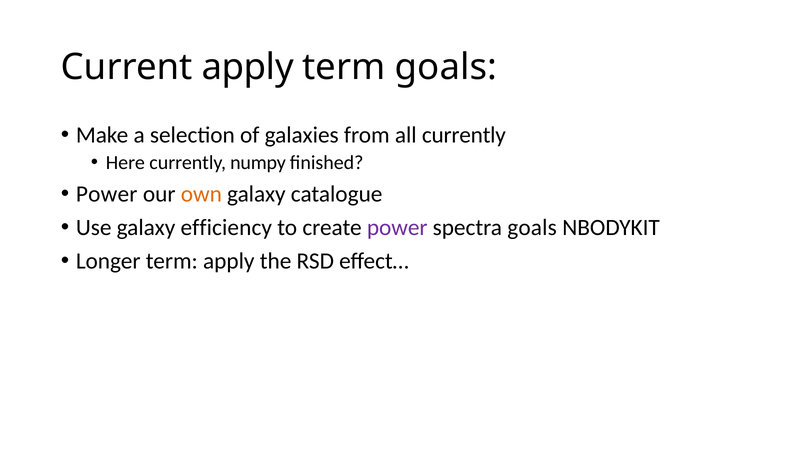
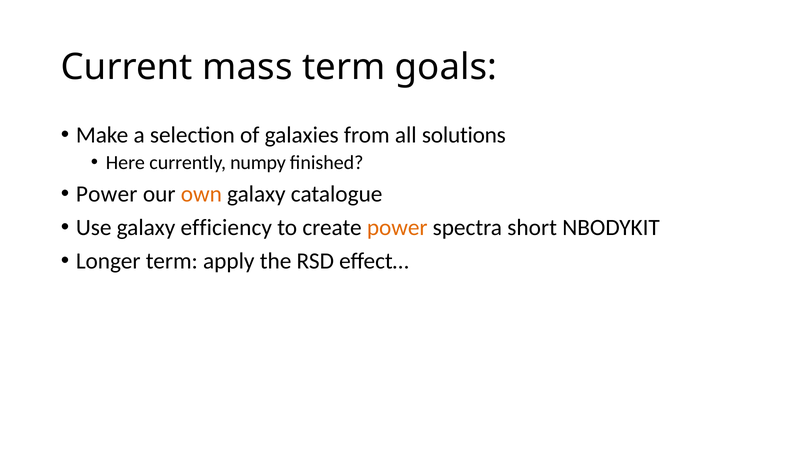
Current apply: apply -> mass (247, 67)
all currently: currently -> solutions (464, 135)
power colour: purple -> orange (397, 228)
spectra goals: goals -> short (532, 228)
